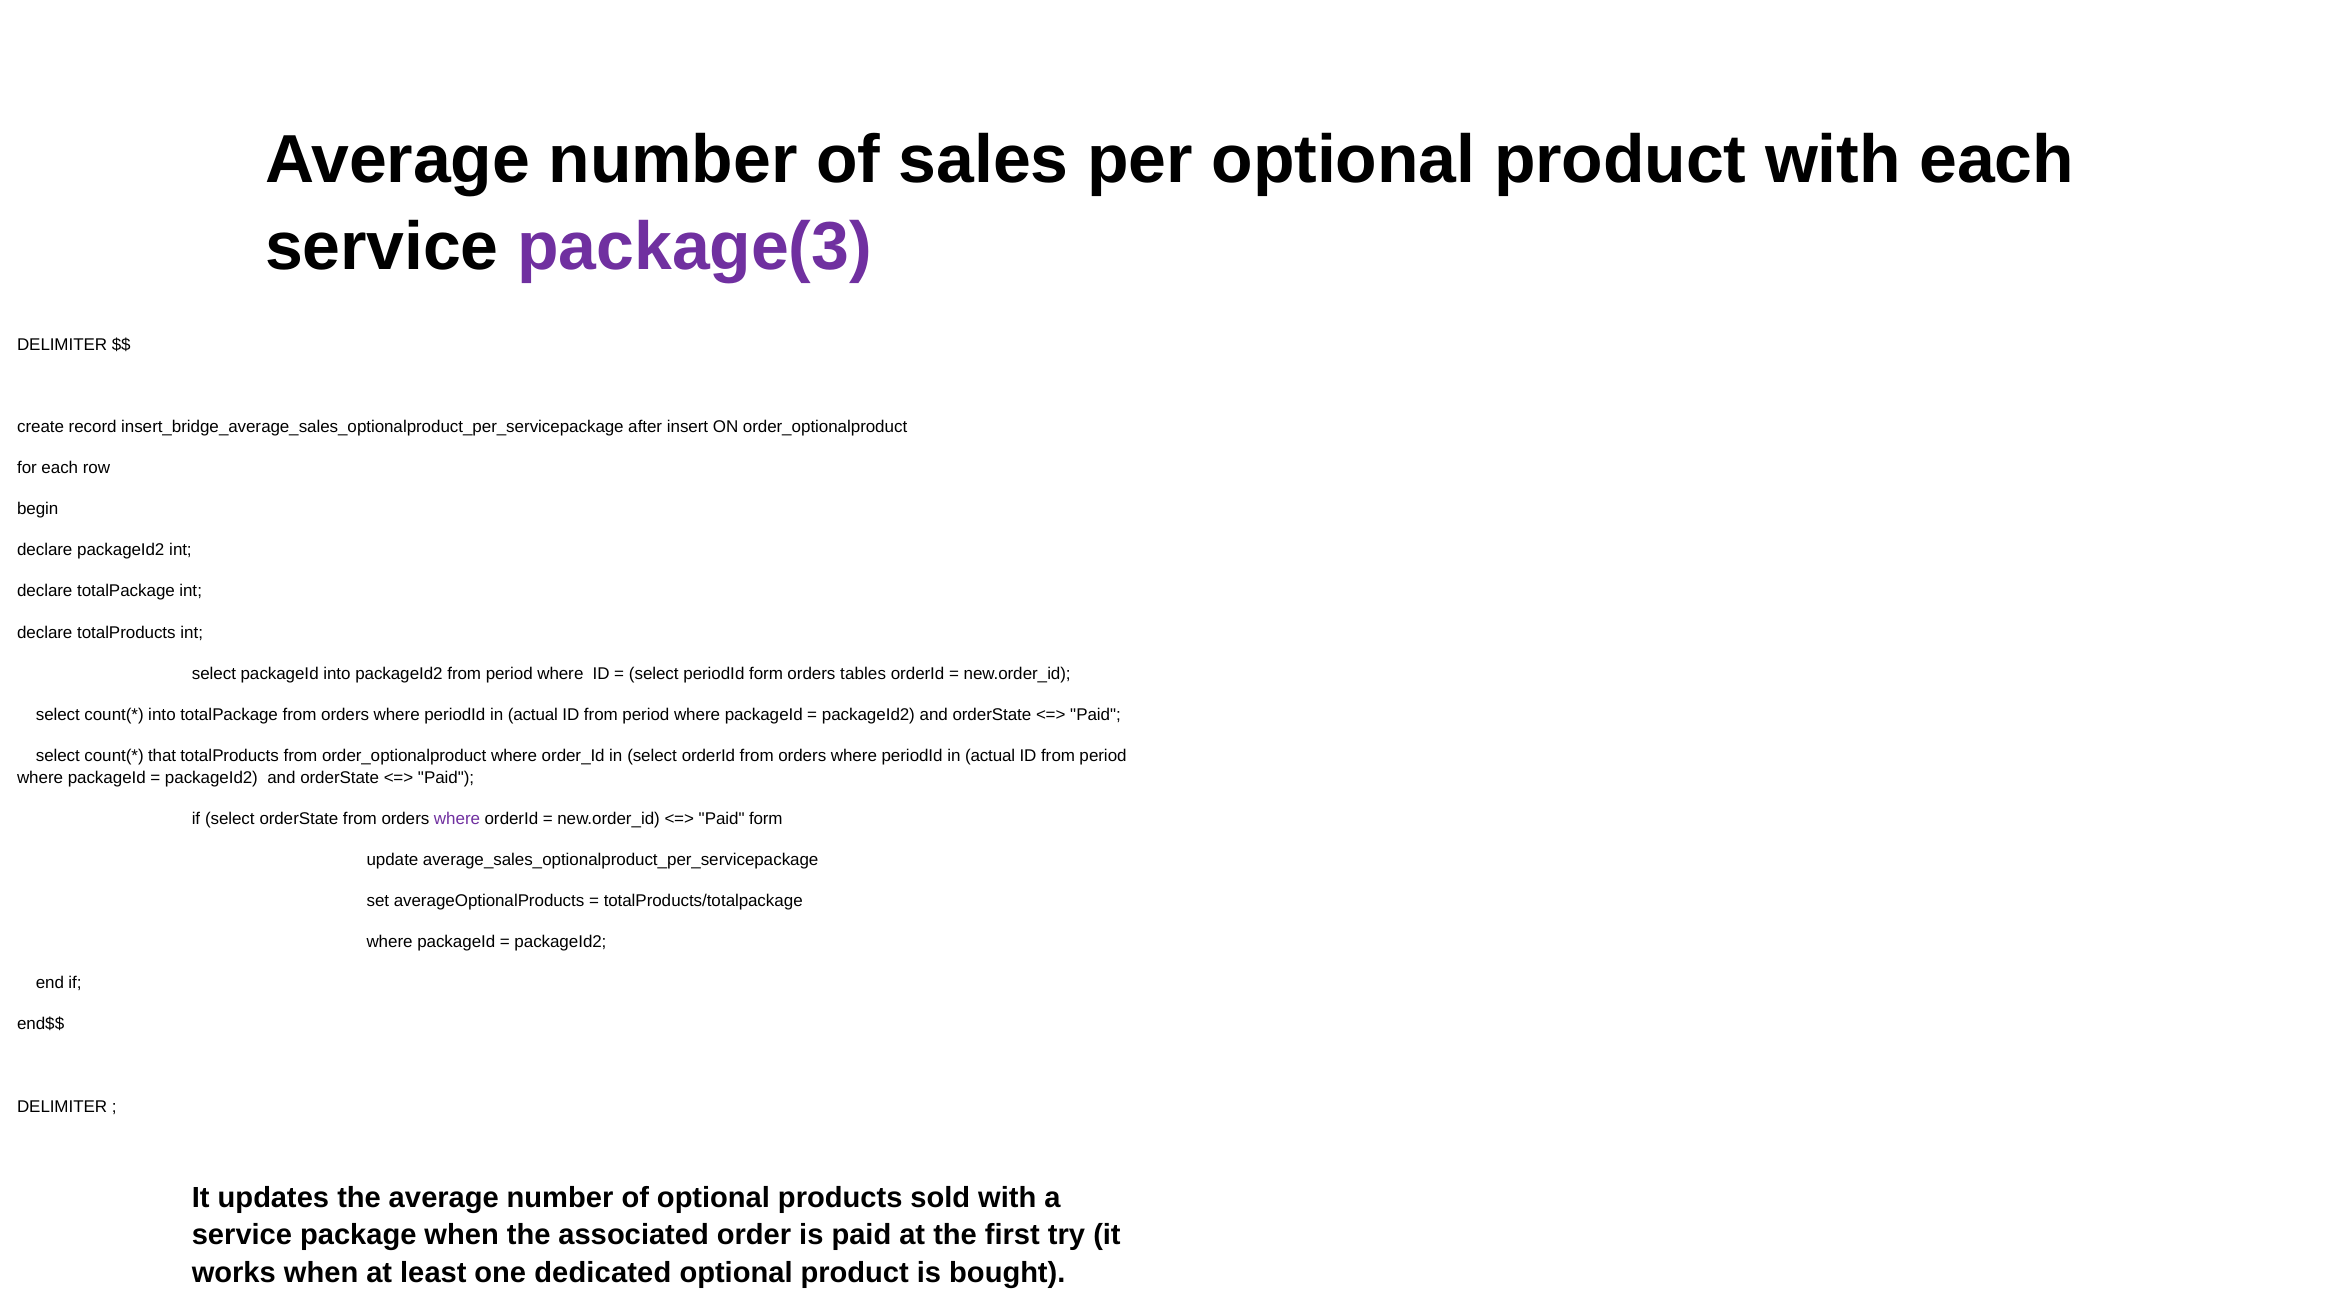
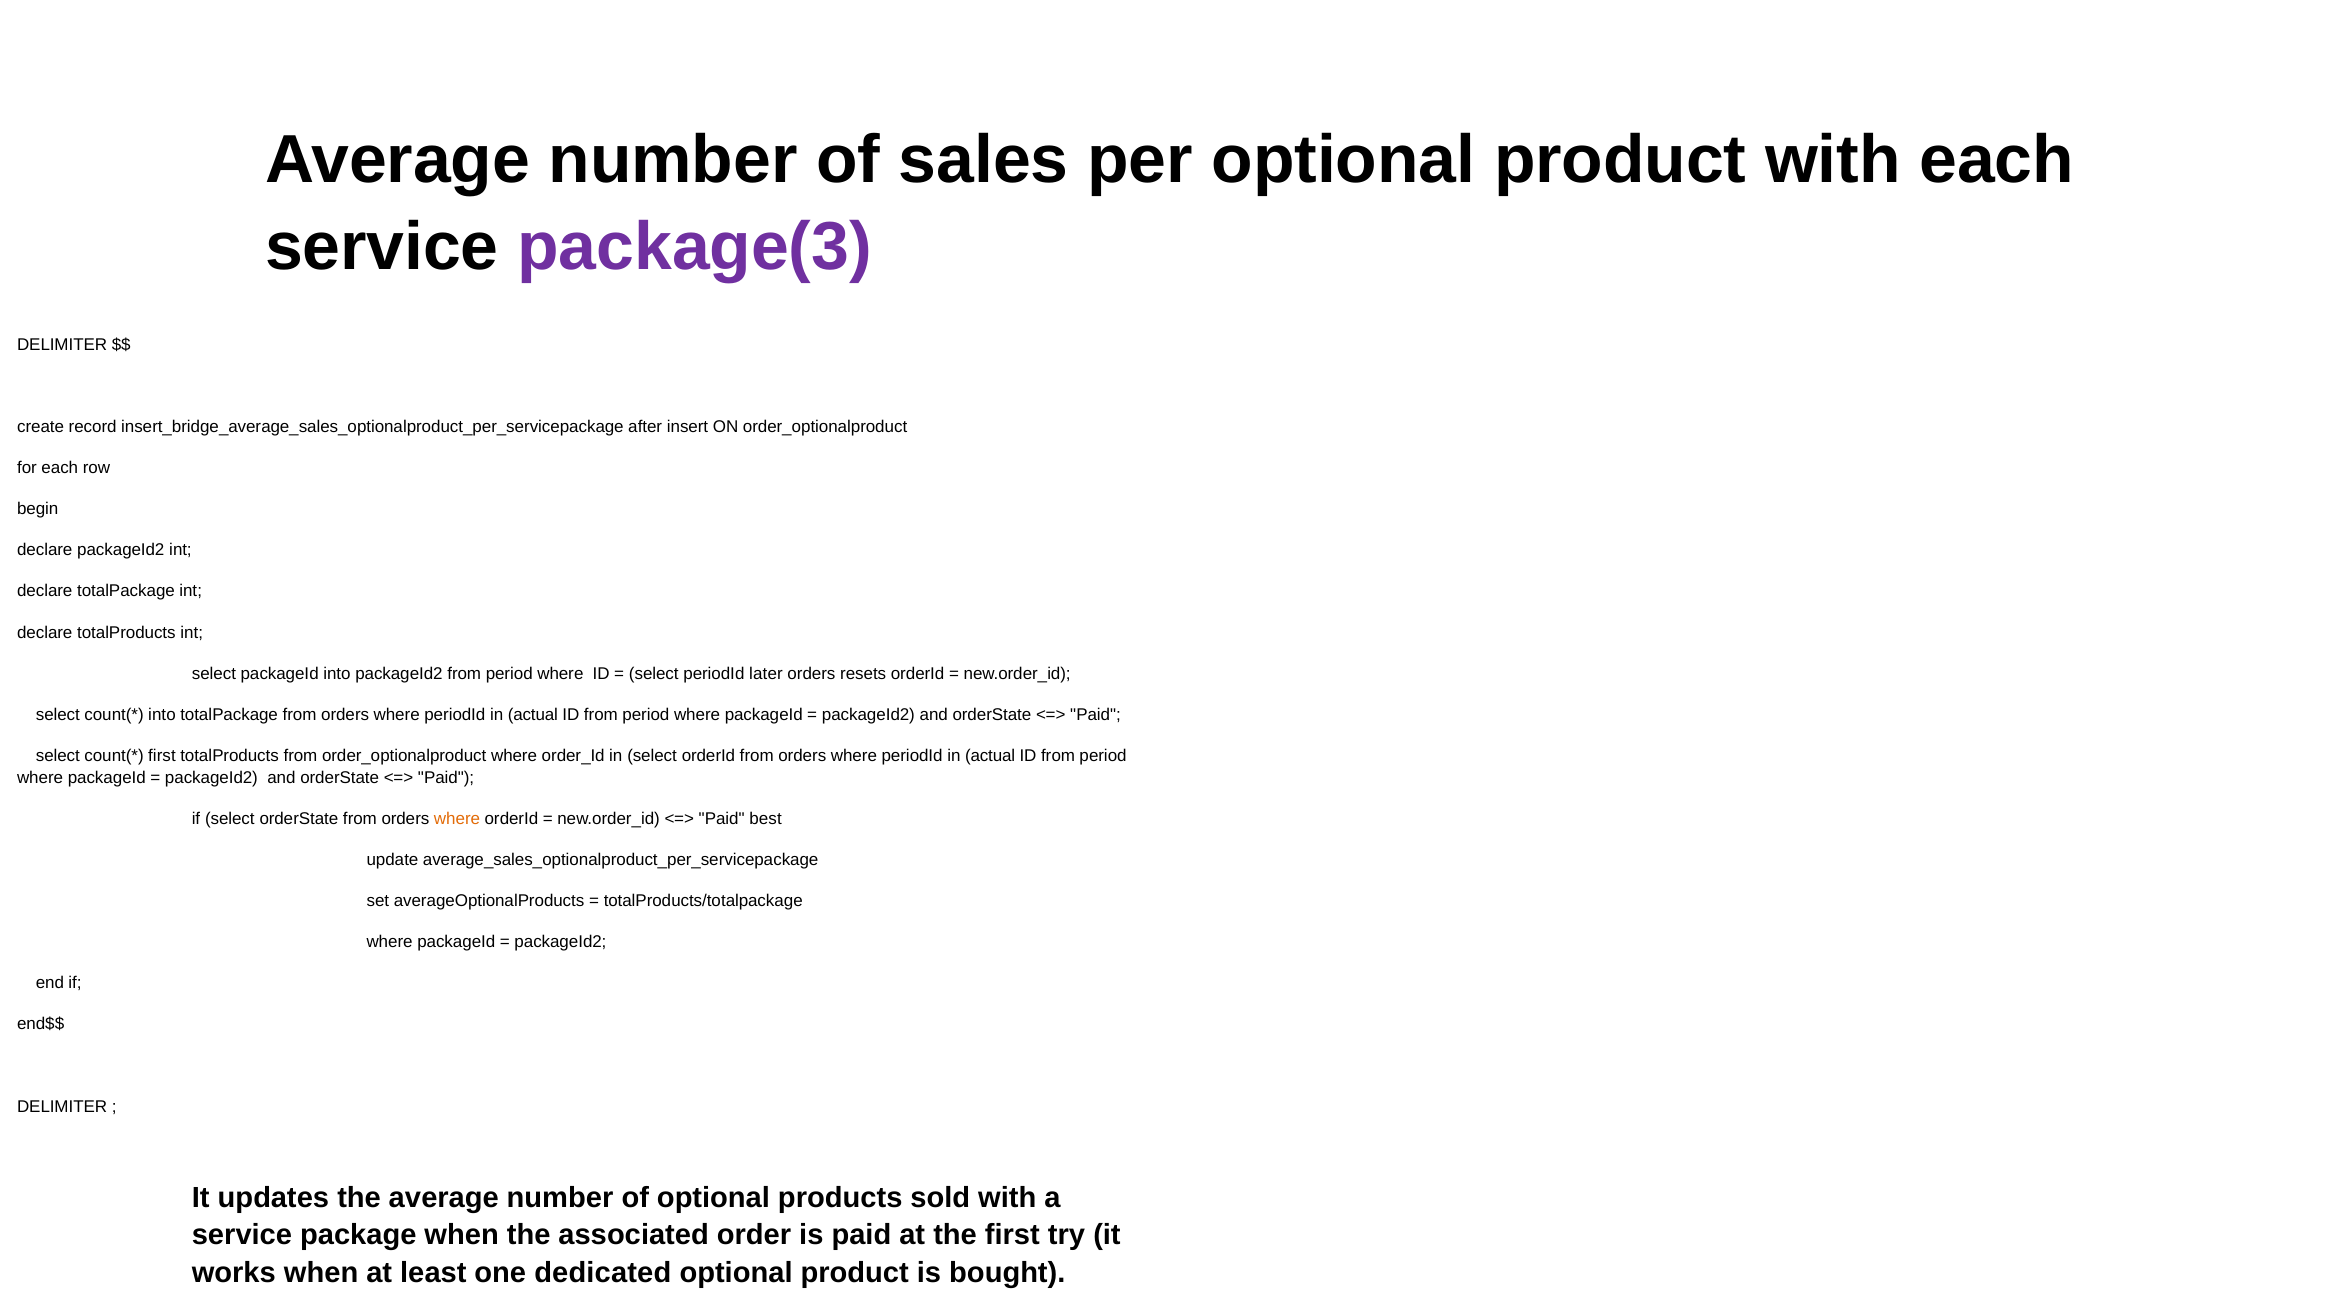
periodId form: form -> later (766, 674)
tables: tables -> resets (863, 674)
that: that -> first (162, 756)
where colour: purple -> orange (457, 819)
Paid form: form -> best (766, 819)
